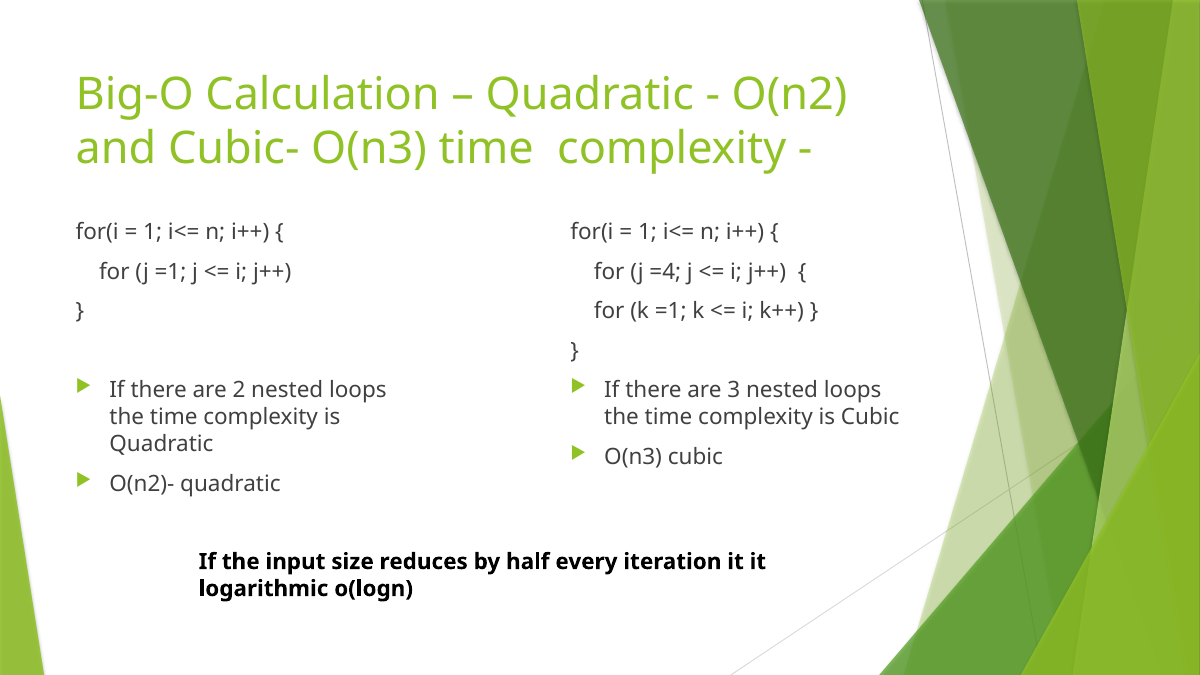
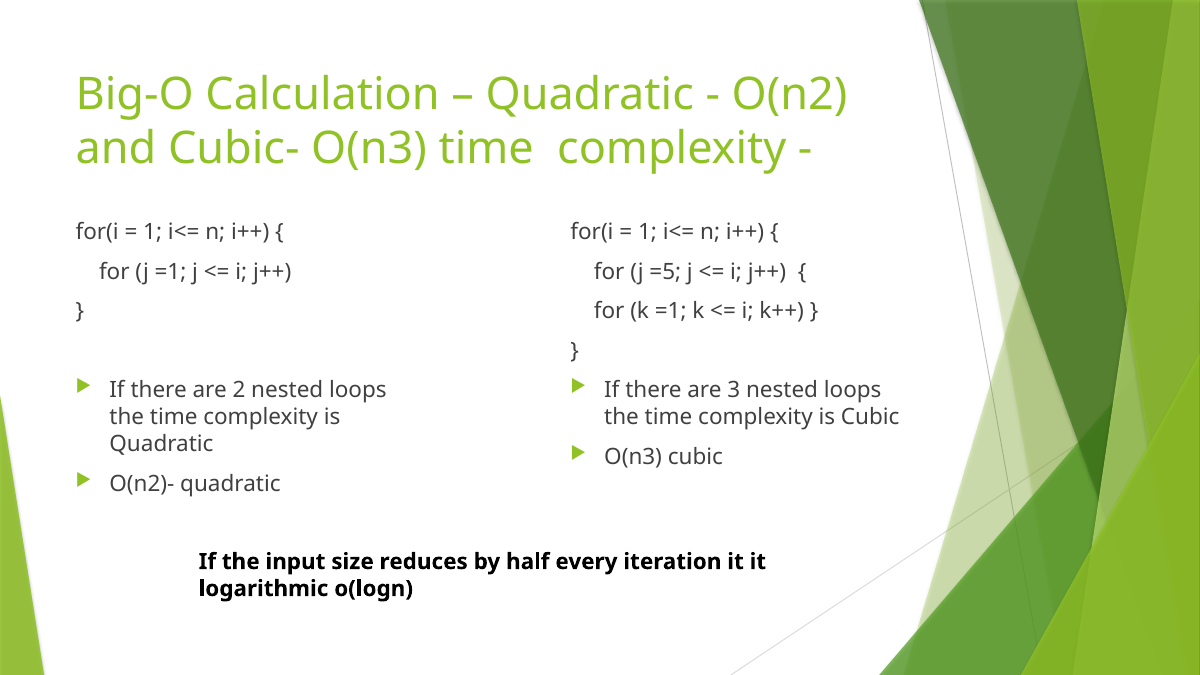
=4: =4 -> =5 (665, 272)
